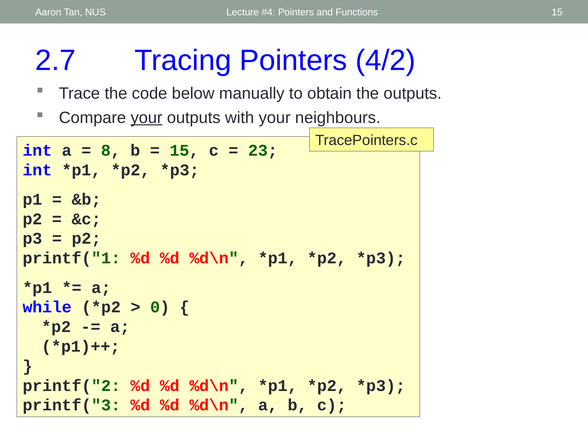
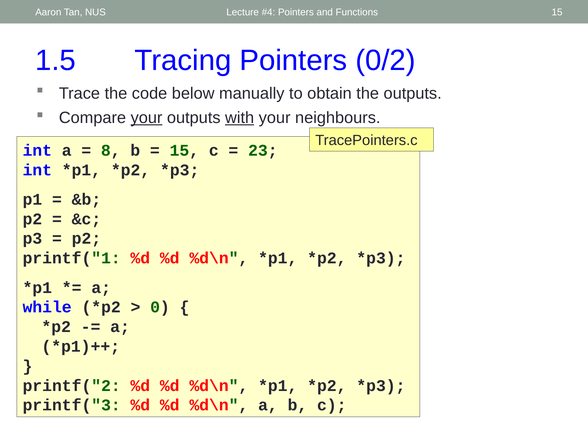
2.7: 2.7 -> 1.5 (56, 60)
4/2: 4/2 -> 0/2 (386, 60)
with underline: none -> present (240, 118)
